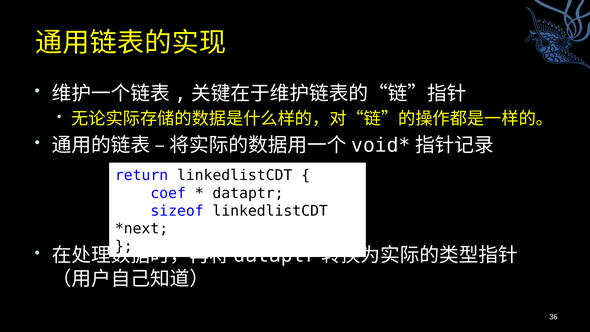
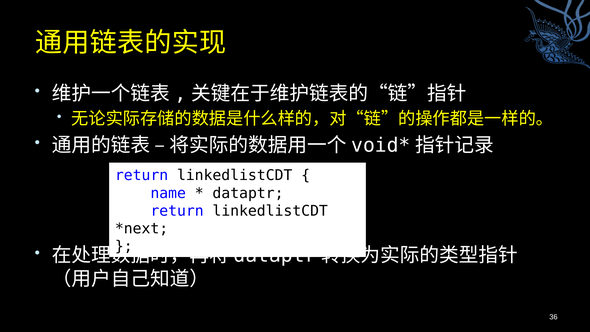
coef: coef -> name (168, 193)
sizeof: sizeof -> return (177, 211)
